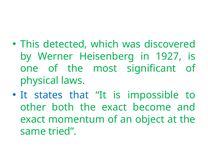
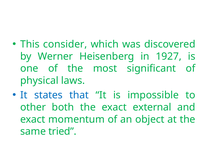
detected: detected -> consider (65, 44)
become: become -> external (152, 107)
